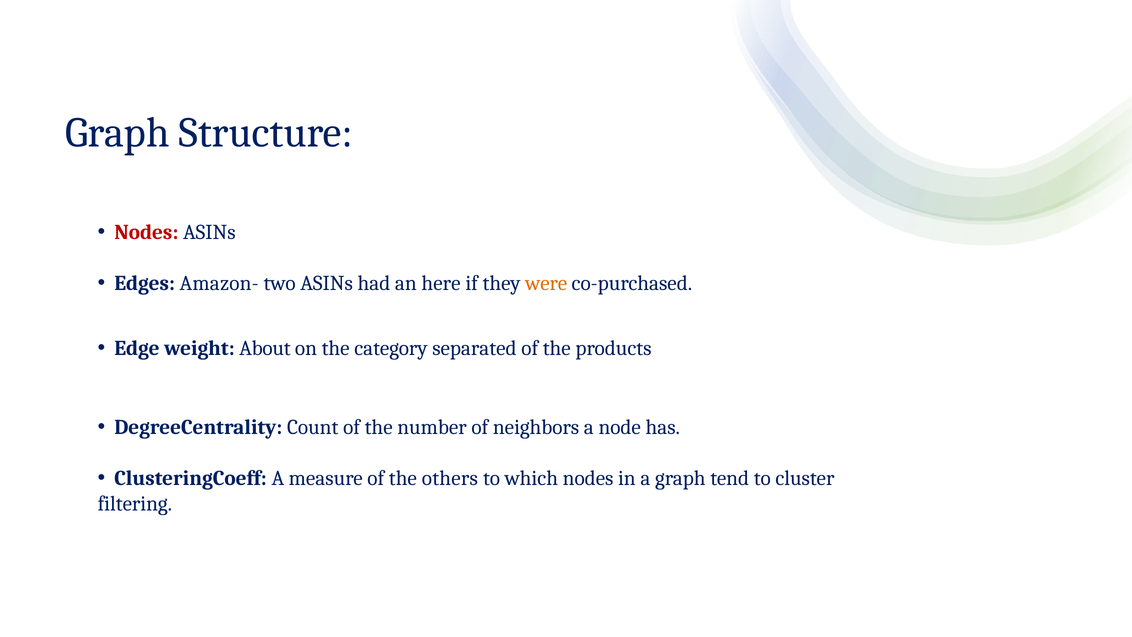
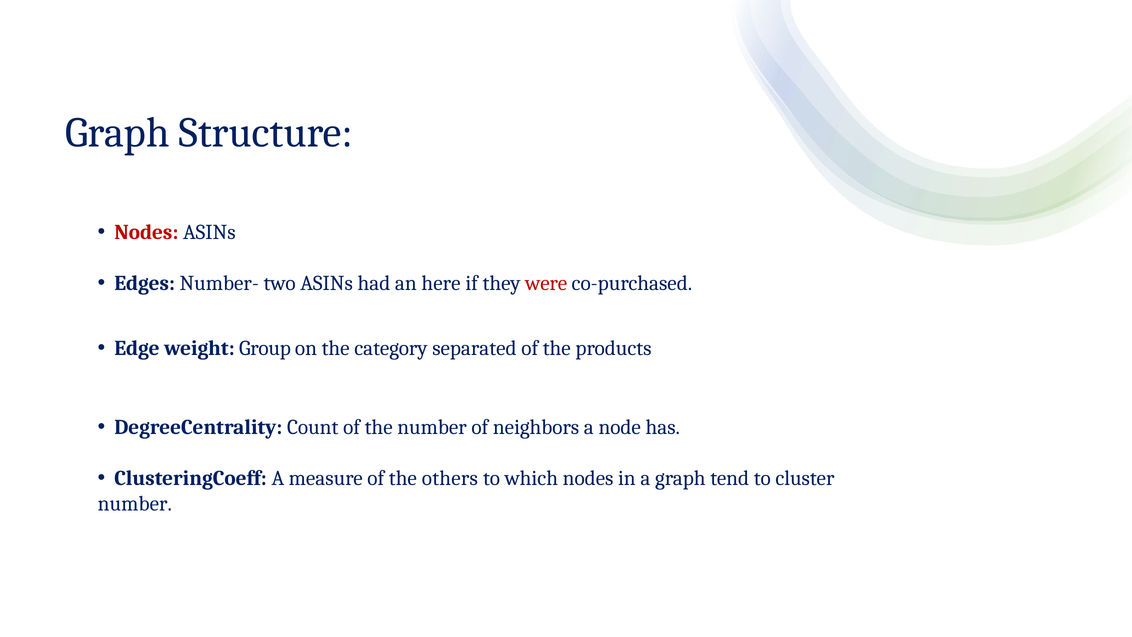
Amazon-: Amazon- -> Number- (219, 283)
were colour: orange -> red (546, 283)
About: About -> Group (265, 348)
filtering: filtering -> number (135, 504)
